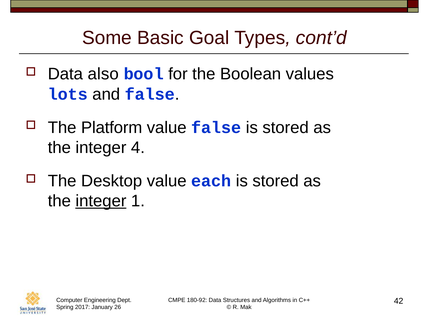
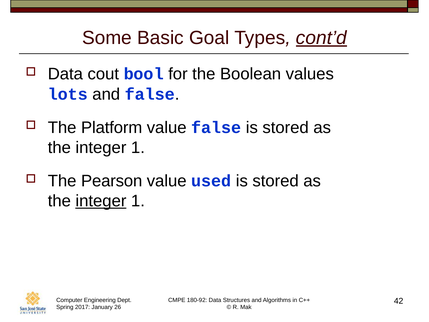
cont’d underline: none -> present (321, 38)
also: also -> cout (103, 74)
4: 4 -> 1 (138, 148)
Desktop: Desktop -> Pearson (112, 181)
each: each -> used (211, 181)
